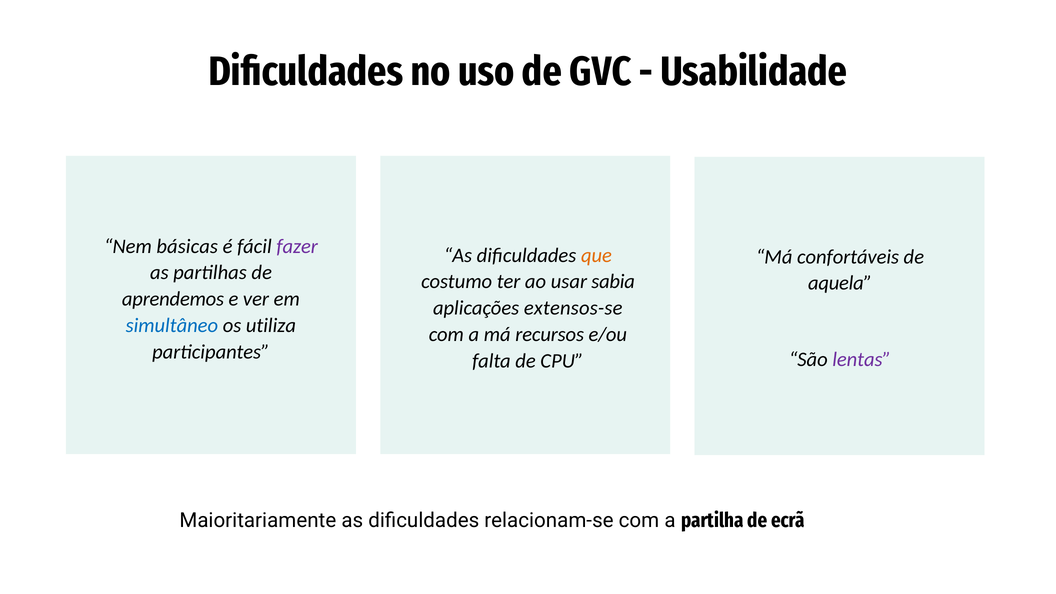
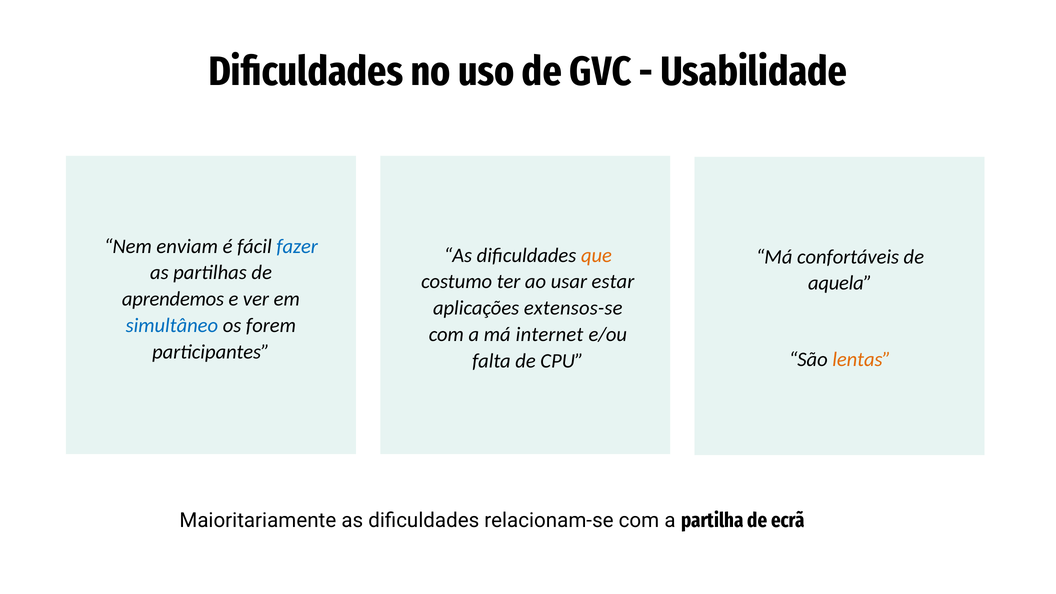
básicas: básicas -> enviam (187, 246)
fazer colour: purple -> blue (297, 246)
sabia: sabia -> estar (613, 282)
utiliza: utiliza -> forem (271, 325)
recursos: recursos -> internet (550, 334)
lentas colour: purple -> orange (862, 359)
